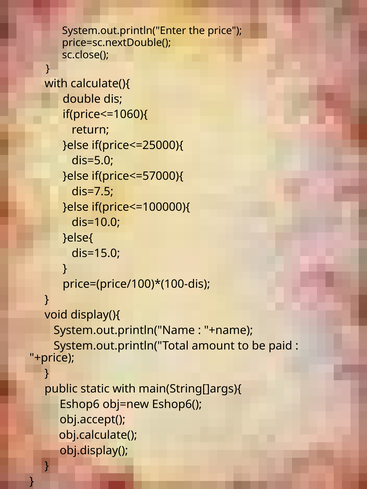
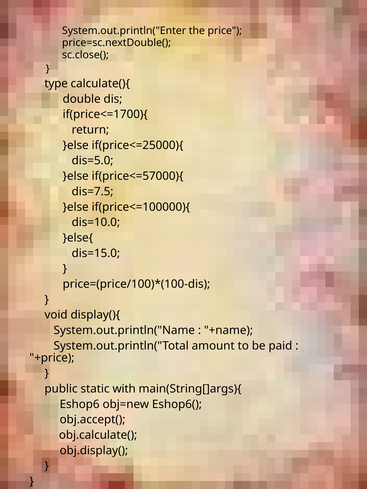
with: with -> type (56, 84)
if(price<=1060){: if(price<=1060){ -> if(price<=1700){ (105, 114)
